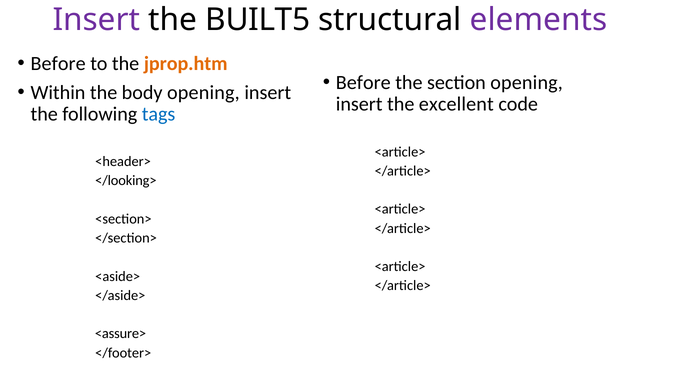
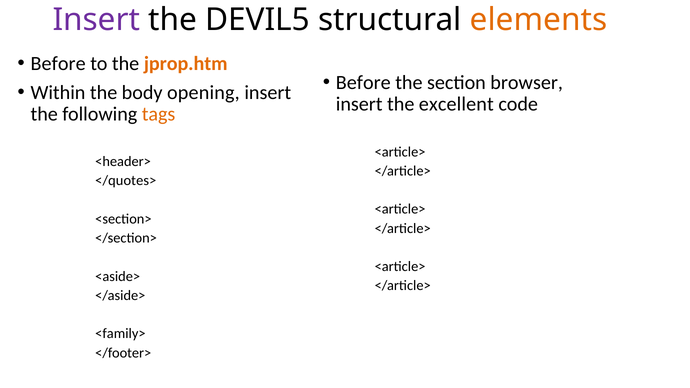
BUILT5: BUILT5 -> DEVIL5 (258, 20)
elements colour: purple -> orange (539, 20)
section opening: opening -> browser (527, 83)
tags colour: blue -> orange (159, 114)
</looking>: </looking> -> </quotes> (126, 181)
<assure>: <assure> -> <family> (120, 334)
